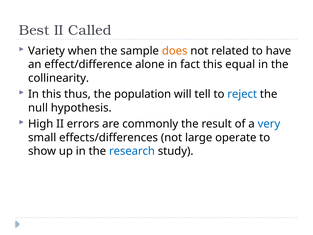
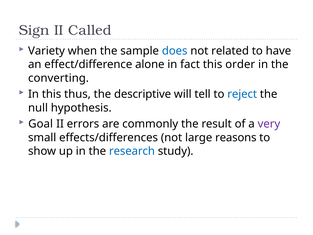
Best: Best -> Sign (34, 30)
does colour: orange -> blue (175, 51)
equal: equal -> order (240, 64)
collinearity: collinearity -> converting (59, 78)
population: population -> descriptive (143, 94)
High: High -> Goal (41, 124)
very colour: blue -> purple (269, 124)
operate: operate -> reasons (236, 137)
